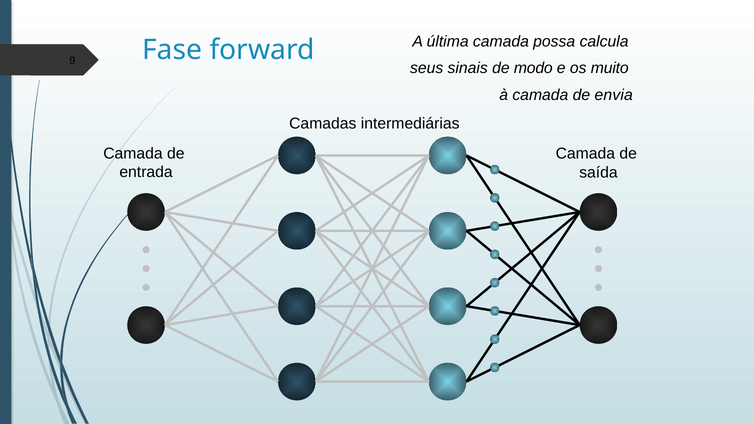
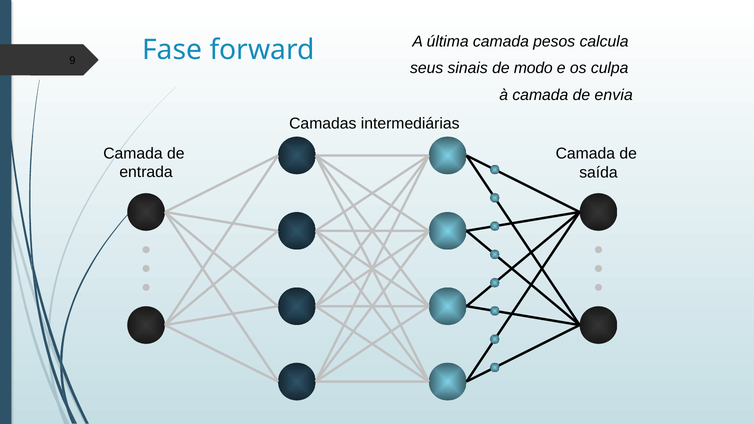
possa: possa -> pesos (554, 42)
muito: muito -> culpa (610, 68)
